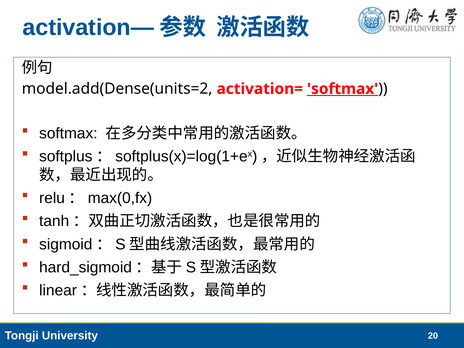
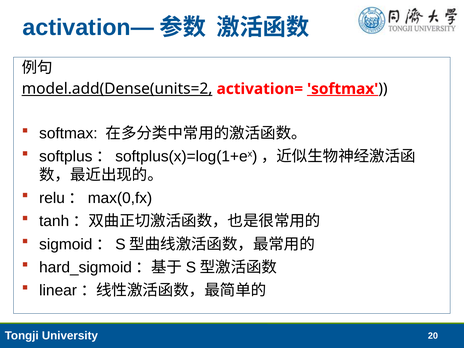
model.add(Dense(units=2 underline: none -> present (117, 89)
